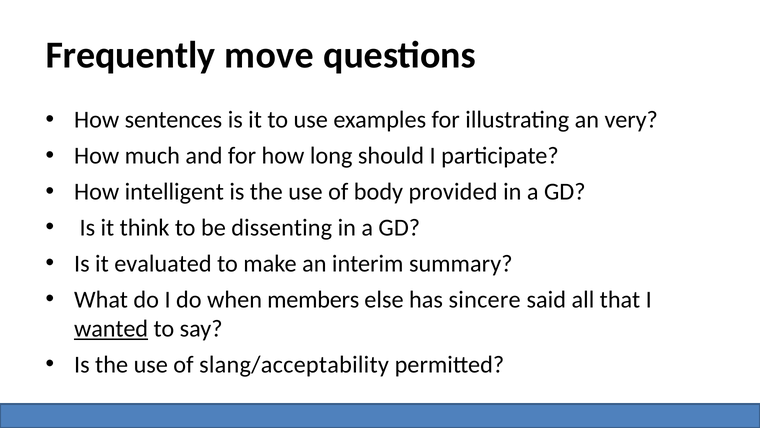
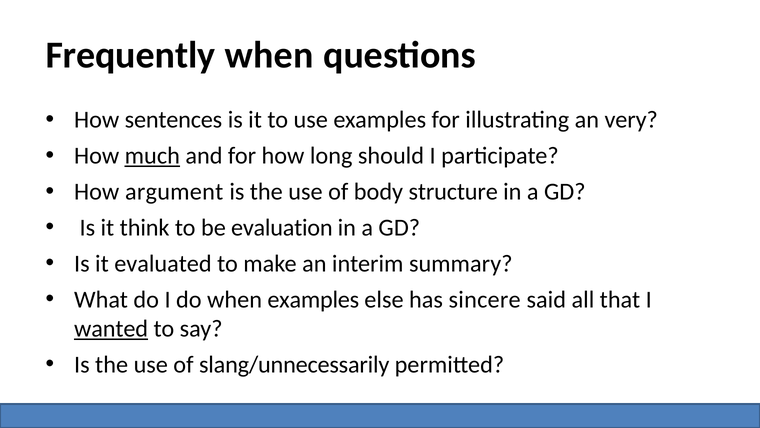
Frequently move: move -> when (269, 55)
much underline: none -> present (152, 156)
intelligent: intelligent -> argument (174, 192)
provided: provided -> structure (453, 192)
dissenting: dissenting -> evaluation (282, 227)
when members: members -> examples (313, 299)
slang/acceptability: slang/acceptability -> slang/unnecessarily (294, 364)
